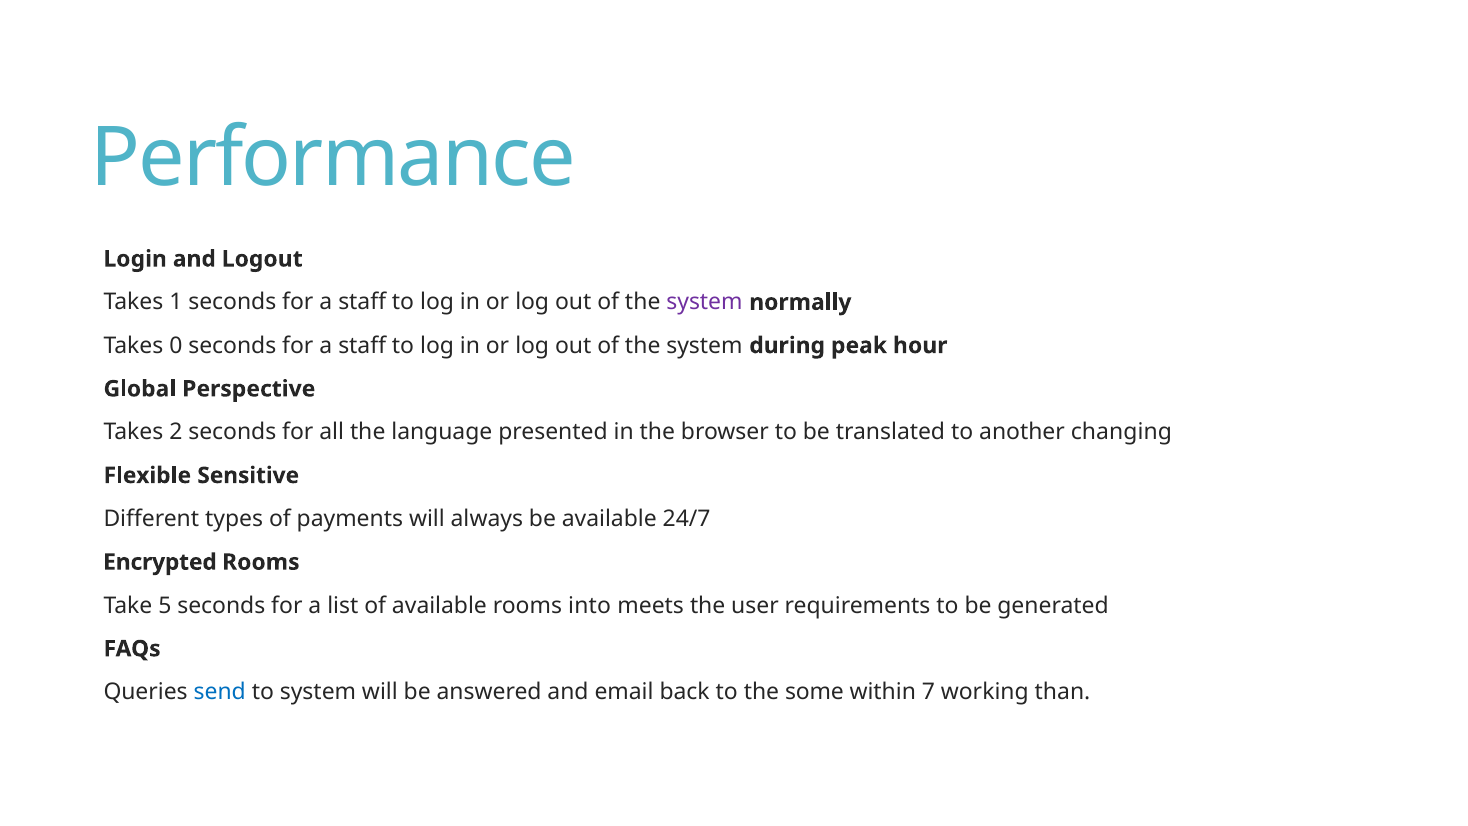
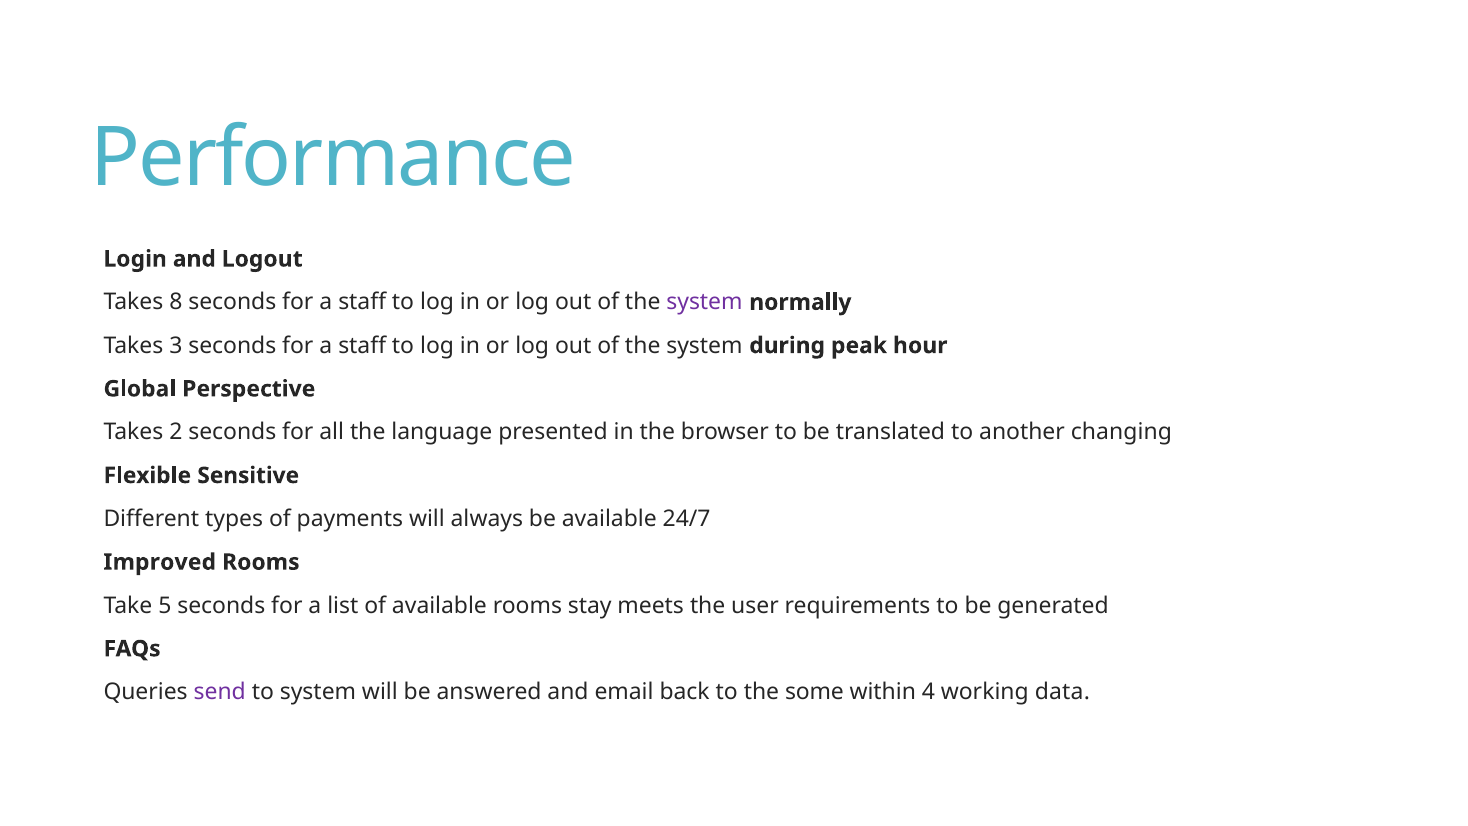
1: 1 -> 8 (176, 302)
0: 0 -> 3 (176, 345)
Encrypted: Encrypted -> Improved (160, 562)
into: into -> stay (590, 605)
send colour: blue -> purple (220, 692)
7: 7 -> 4 (928, 692)
than: than -> data (1062, 692)
